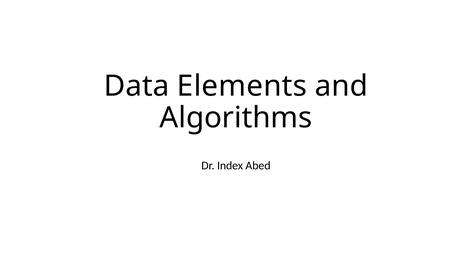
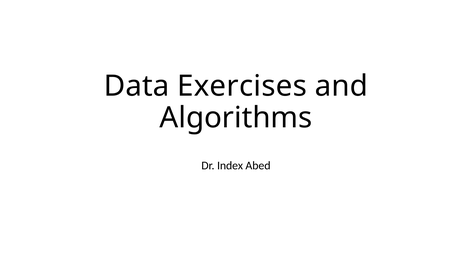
Elements: Elements -> Exercises (242, 86)
